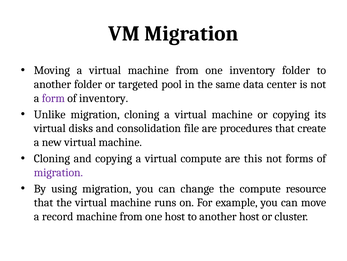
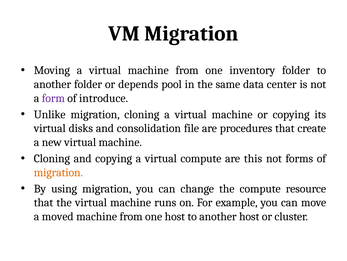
targeted: targeted -> depends (138, 84)
of inventory: inventory -> introduce (104, 98)
migration colour: purple -> orange (58, 172)
record: record -> moved (58, 216)
